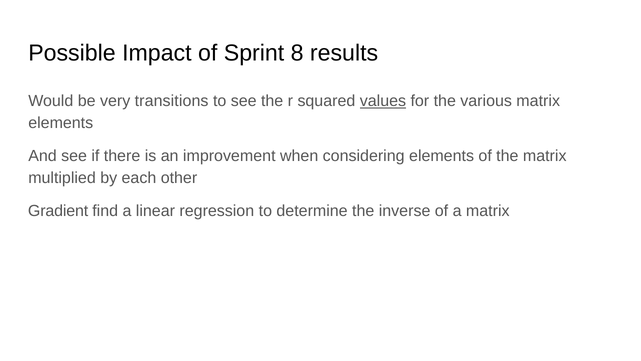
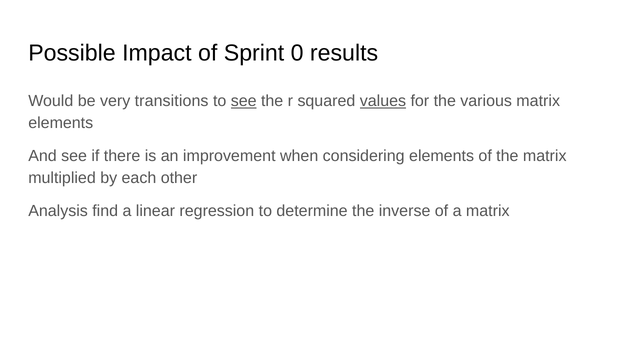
8: 8 -> 0 (297, 53)
see underline: none -> present (244, 101)
Gradient: Gradient -> Analysis (58, 211)
